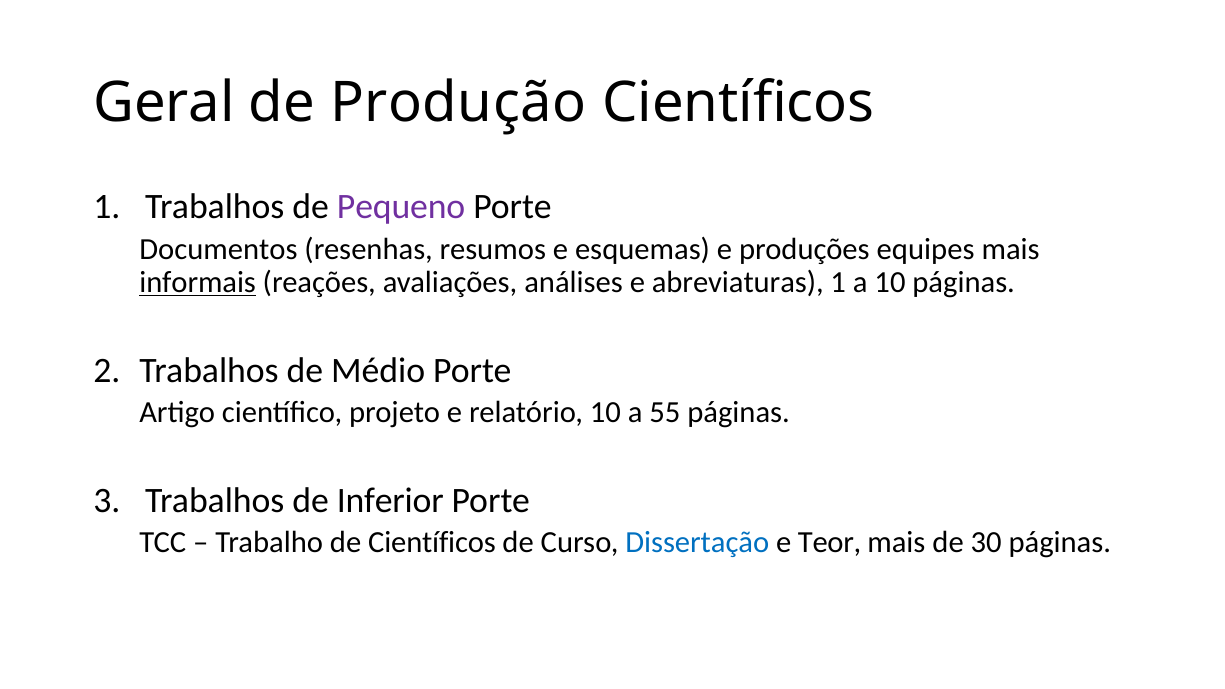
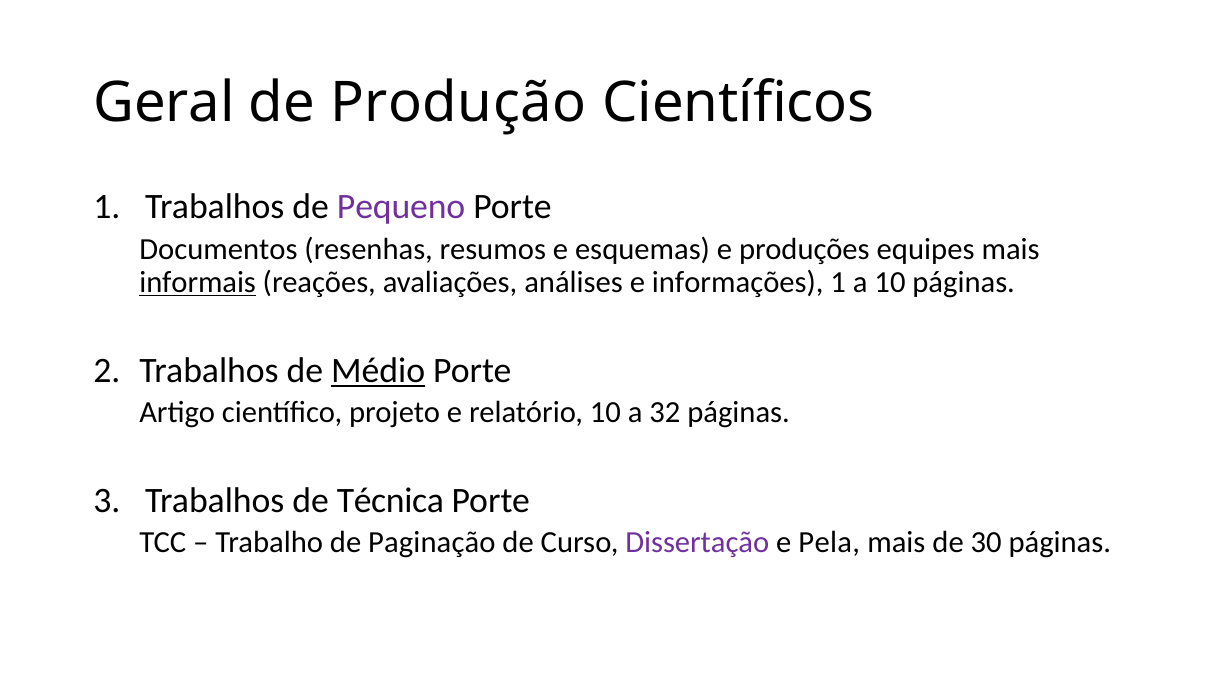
abreviaturas: abreviaturas -> informações (738, 282)
Médio underline: none -> present (378, 370)
55: 55 -> 32 (665, 413)
Inferior: Inferior -> Técnica (390, 501)
de Científicos: Científicos -> Paginação (432, 543)
Dissertação colour: blue -> purple (697, 543)
Teor: Teor -> Pela (829, 543)
